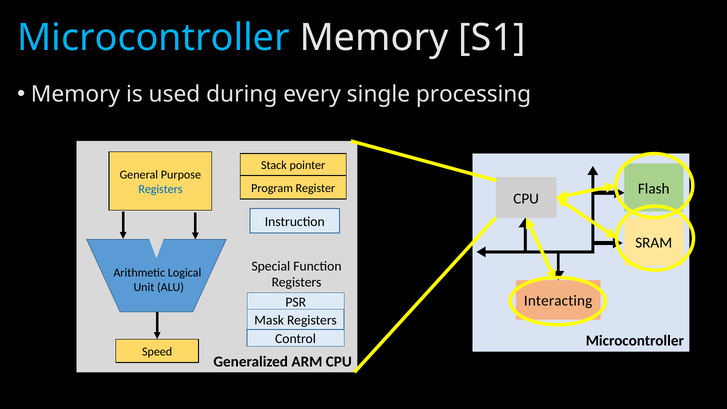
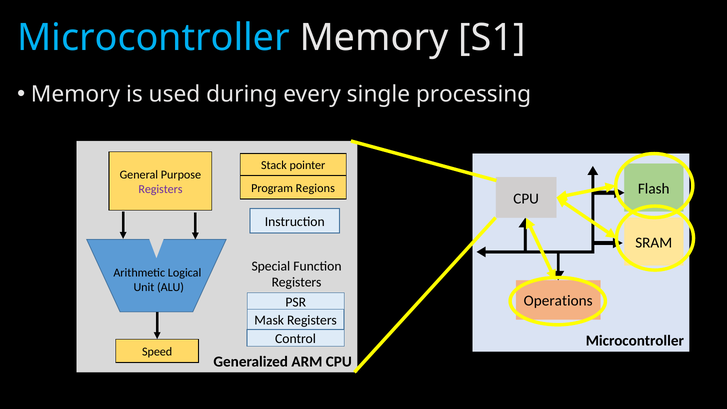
Register: Register -> Regions (315, 188)
Registers colour: blue -> purple (160, 189)
Interacting: Interacting -> Operations (558, 301)
